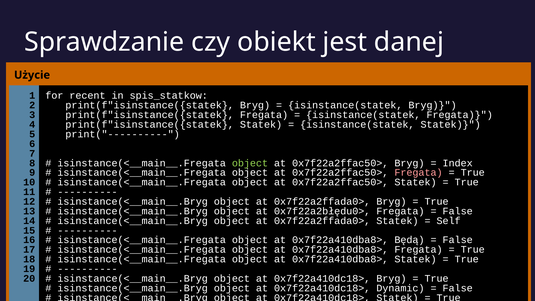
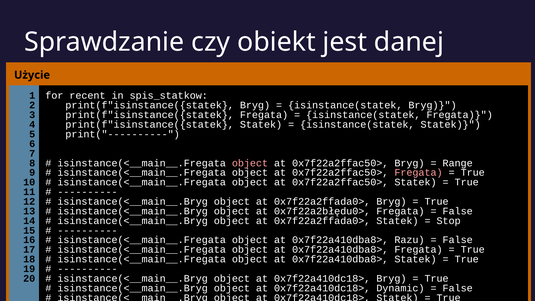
object colour: light green -> pink (250, 163)
Index: Index -> Range (458, 163)
Self: Self -> Stop (449, 221)
Będą: Będą -> Razu (409, 240)
